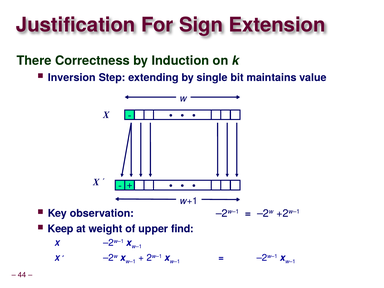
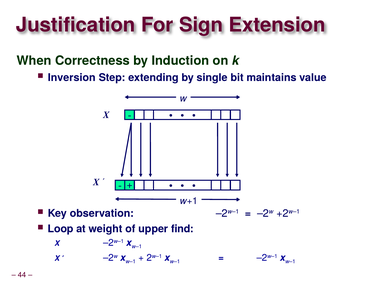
There: There -> When (34, 61)
Keep: Keep -> Loop (61, 229)
